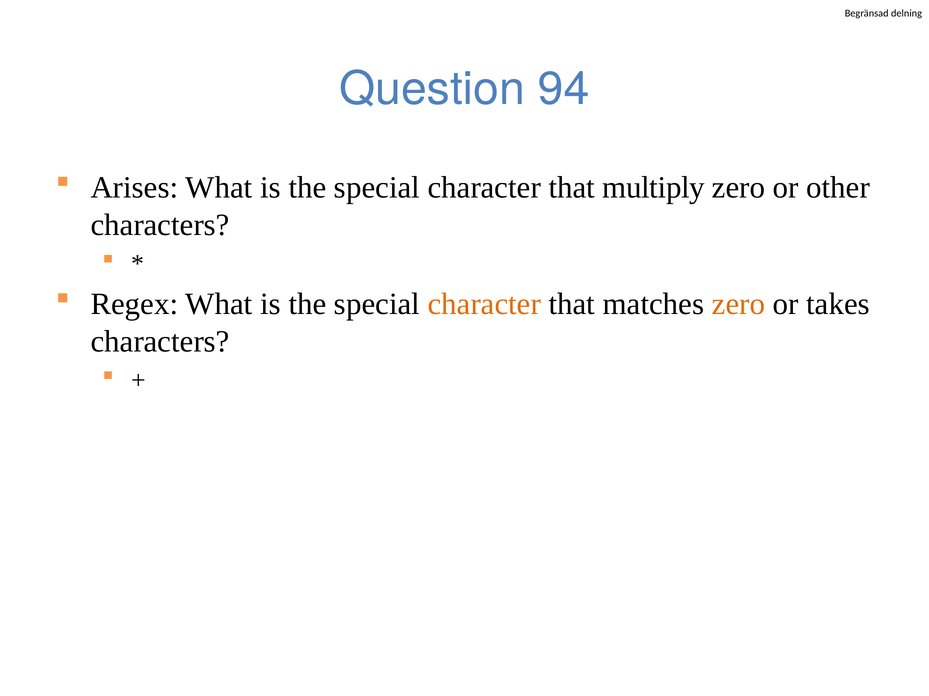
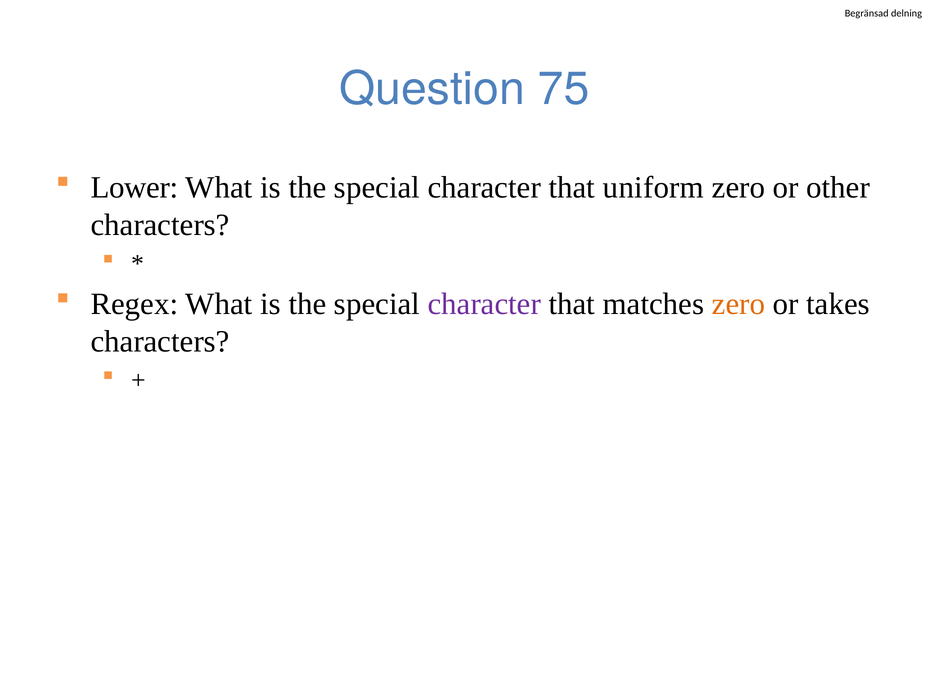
94: 94 -> 75 (564, 89)
Arises: Arises -> Lower (135, 188)
multiply: multiply -> uniform (653, 188)
character colour: orange -> purple (484, 305)
